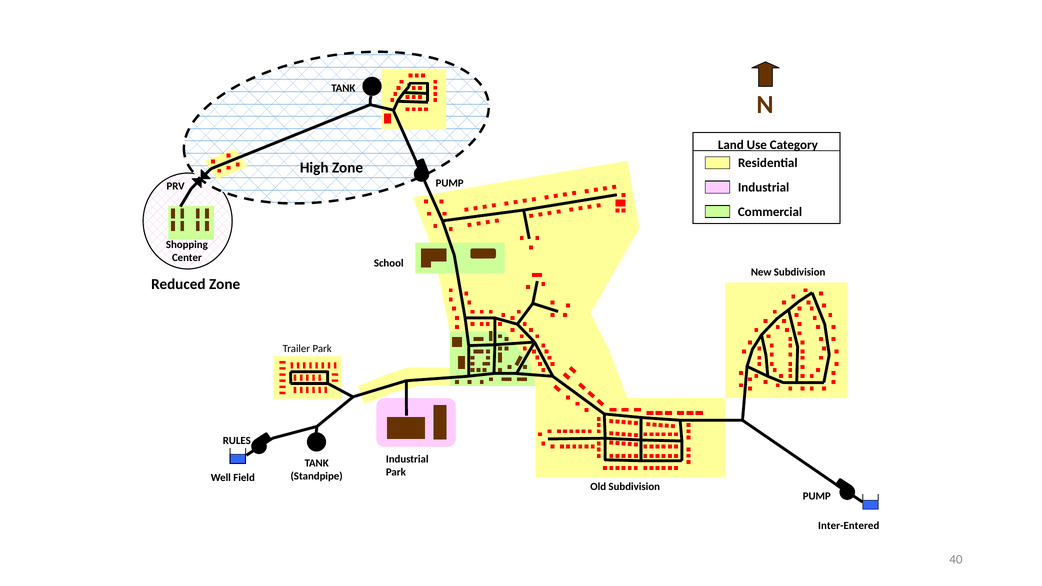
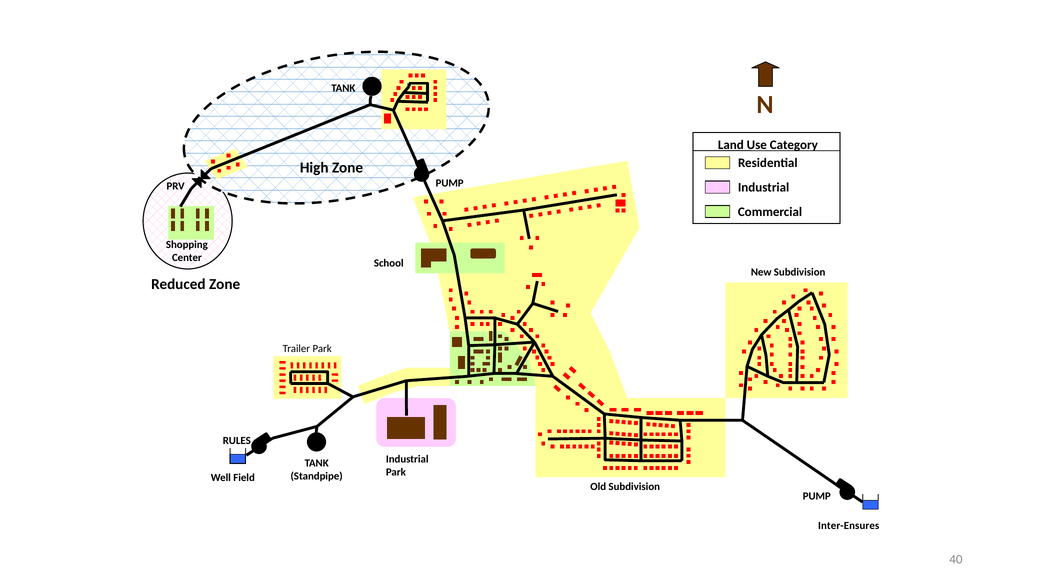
Inter-Entered: Inter-Entered -> Inter-Ensures (849, 526)
